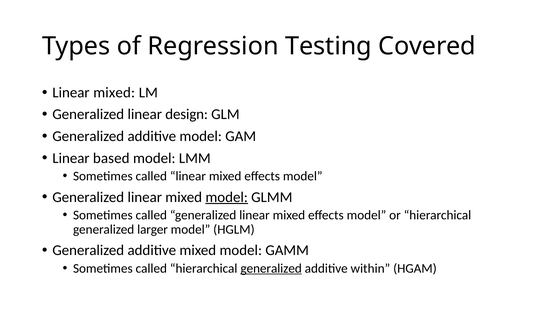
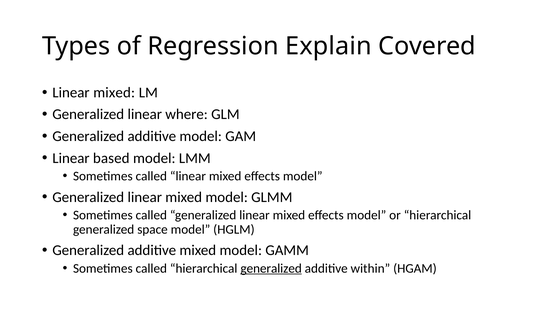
Testing: Testing -> Explain (328, 46)
design: design -> where (187, 114)
model underline: present -> none (227, 197)
larger: larger -> space (152, 229)
